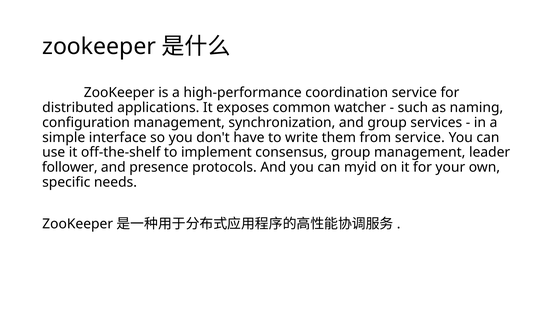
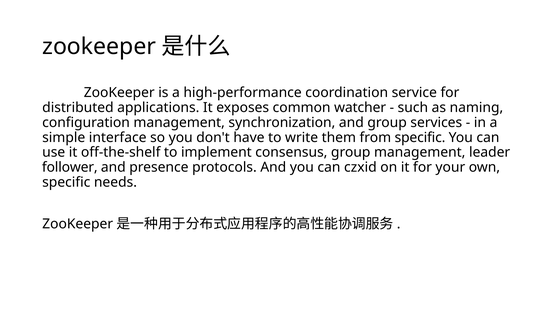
from service: service -> specific (420, 137)
myid: myid -> czxid (360, 167)
